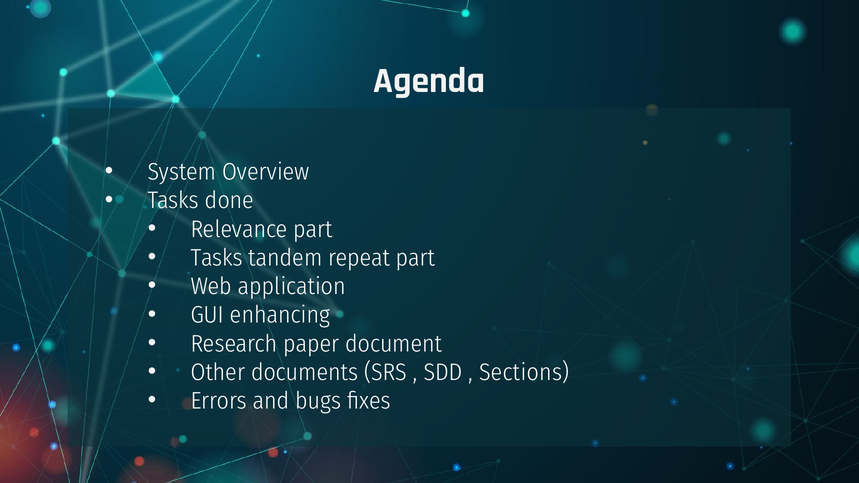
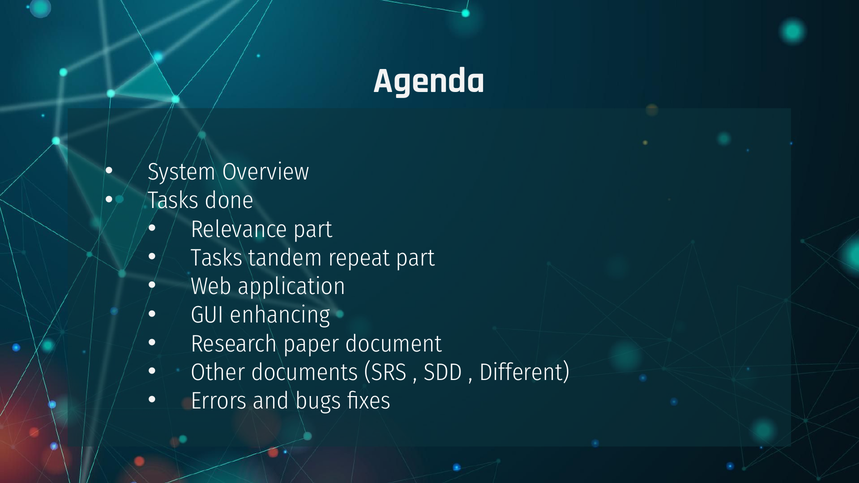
Sections: Sections -> Different (524, 372)
